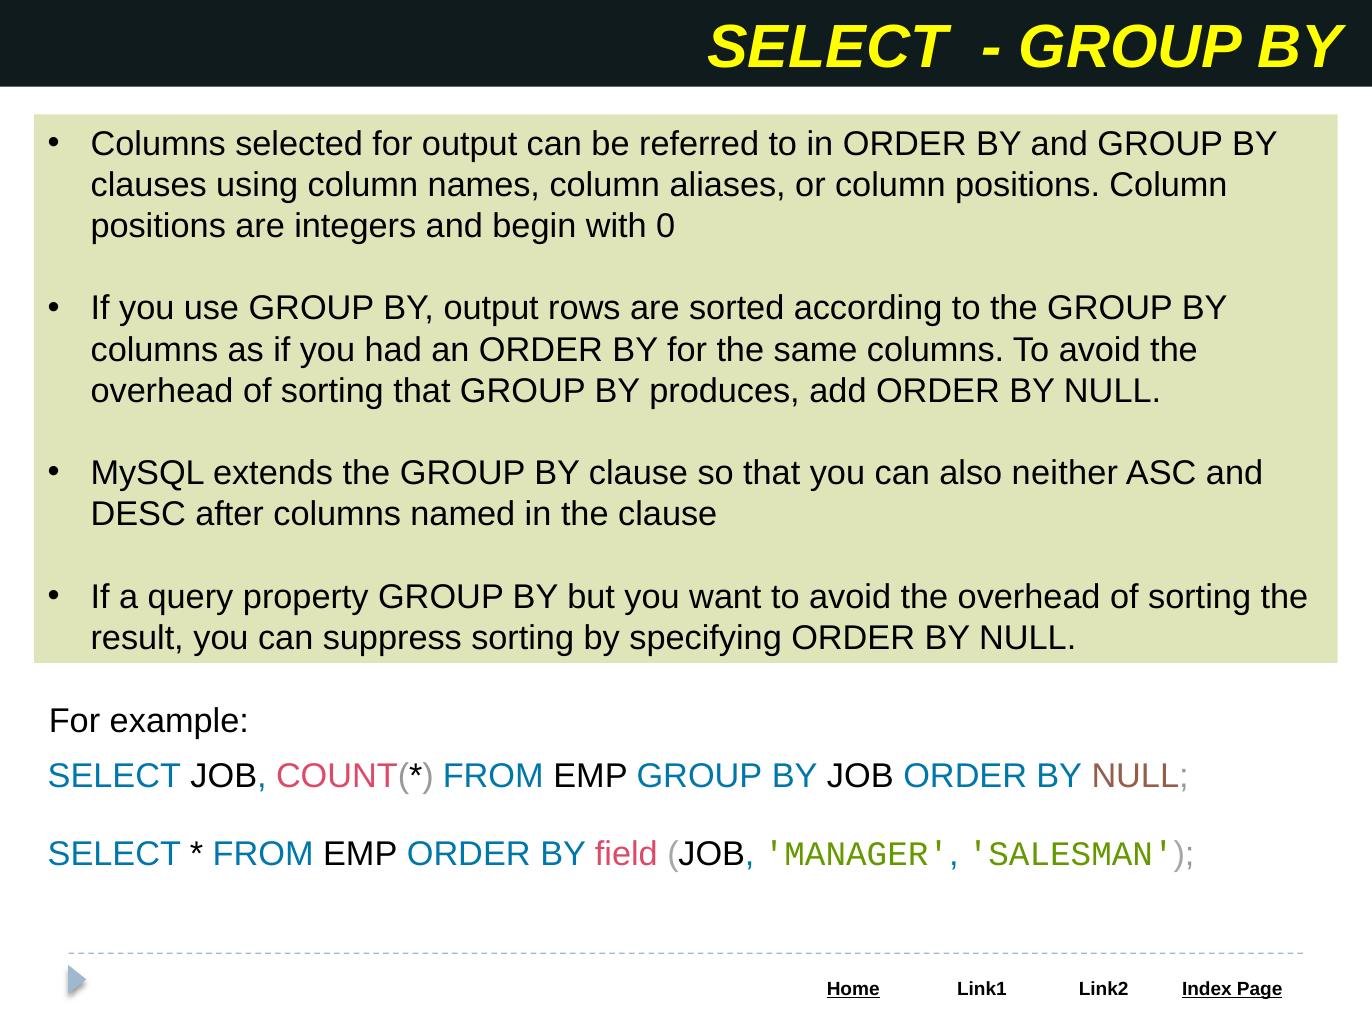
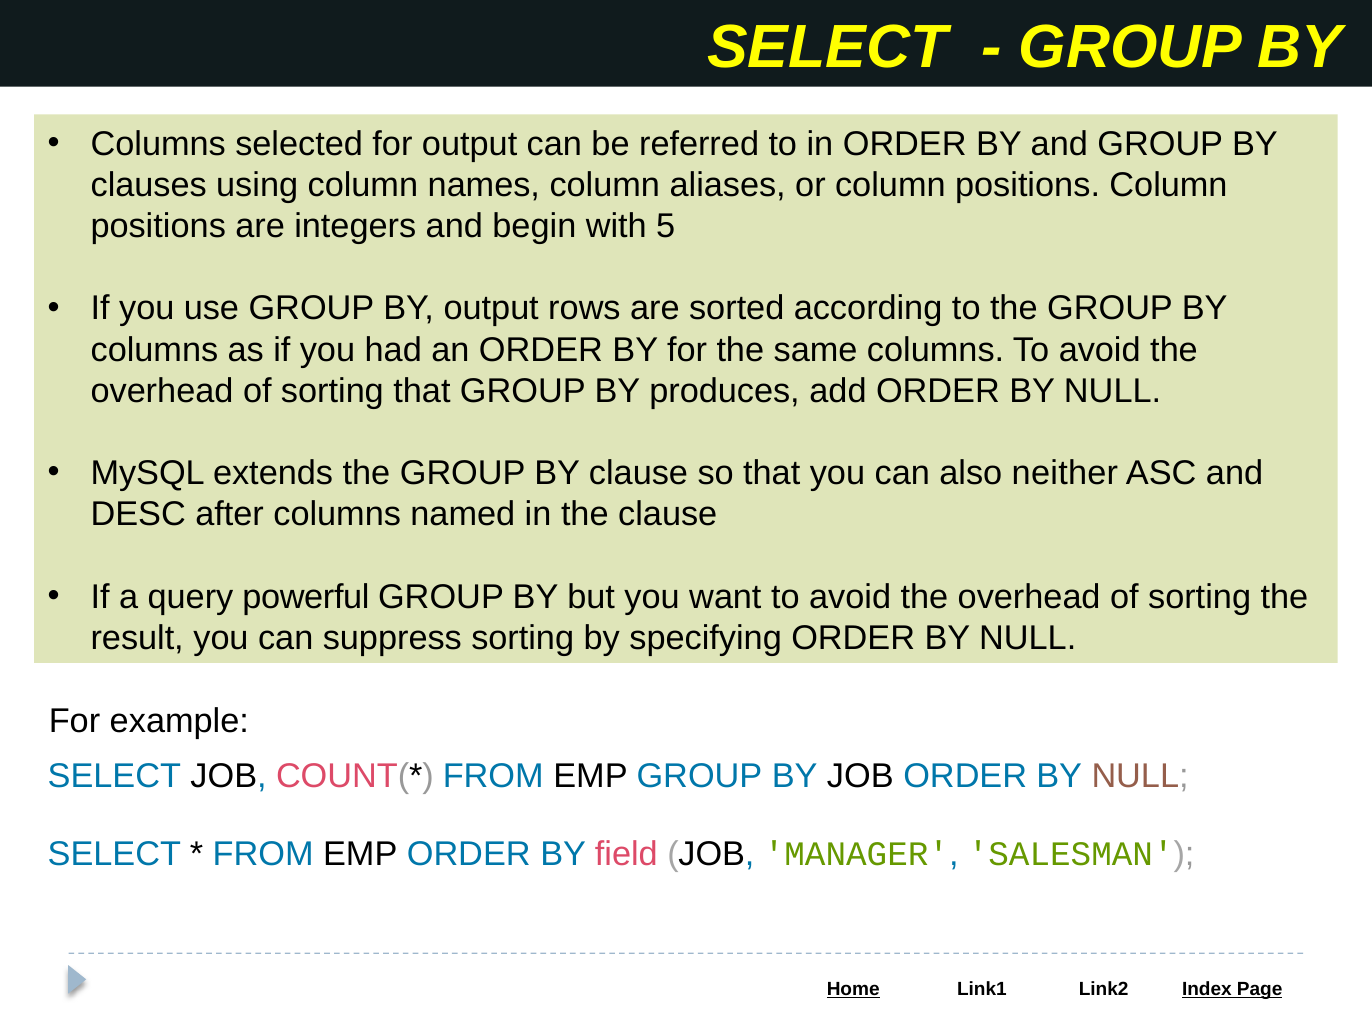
0: 0 -> 5 (666, 226)
property: property -> powerful (306, 597)
